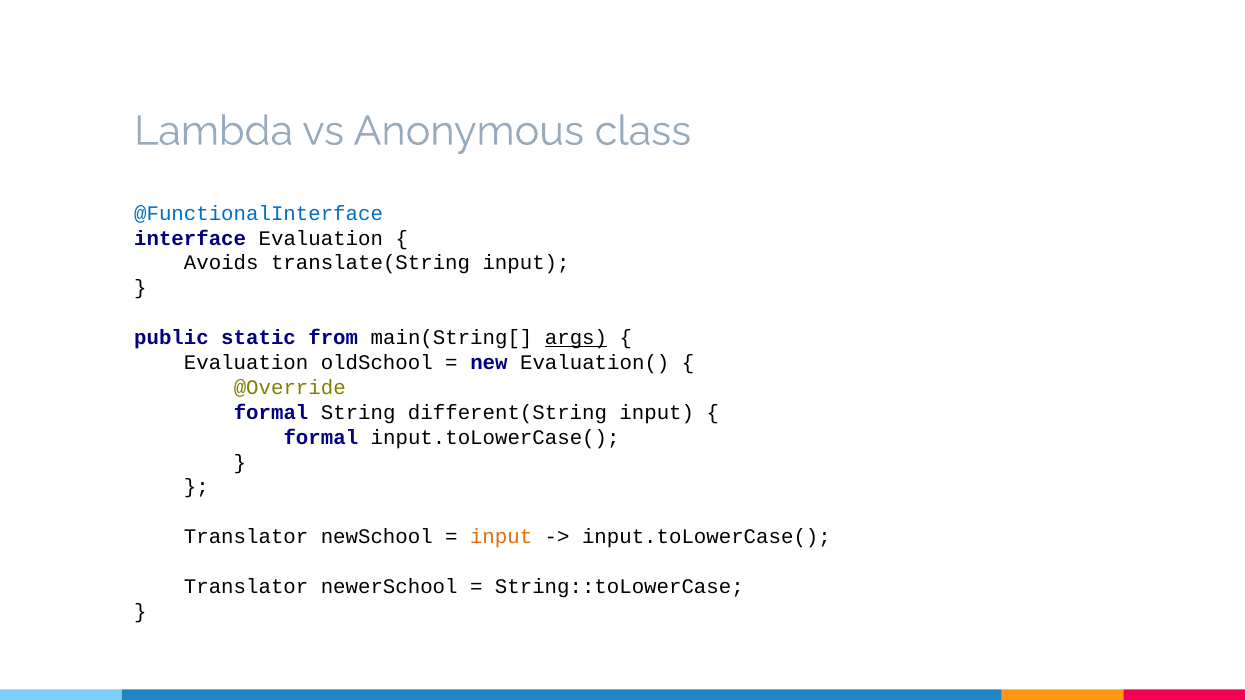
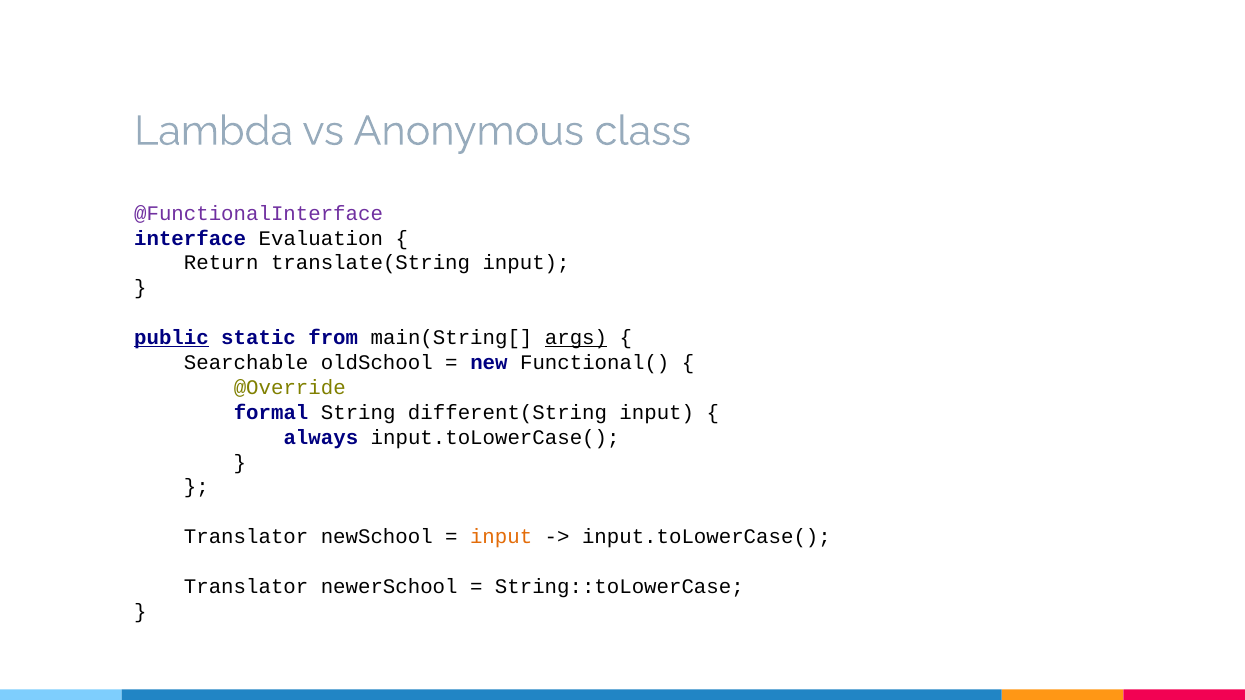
@FunctionalInterface colour: blue -> purple (259, 213)
Avoids: Avoids -> Return (221, 263)
public underline: none -> present (171, 338)
Evaluation: Evaluation -> Searchable (246, 363)
Evaluation(: Evaluation( -> Functional( (595, 363)
formal: formal -> always (321, 437)
